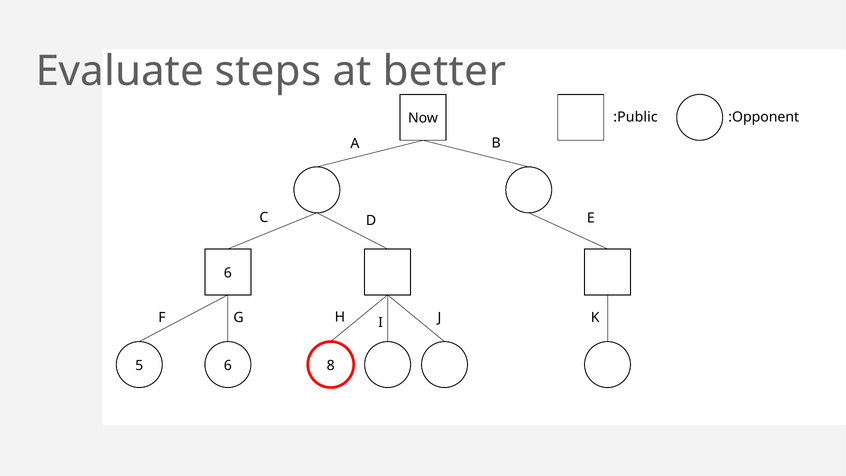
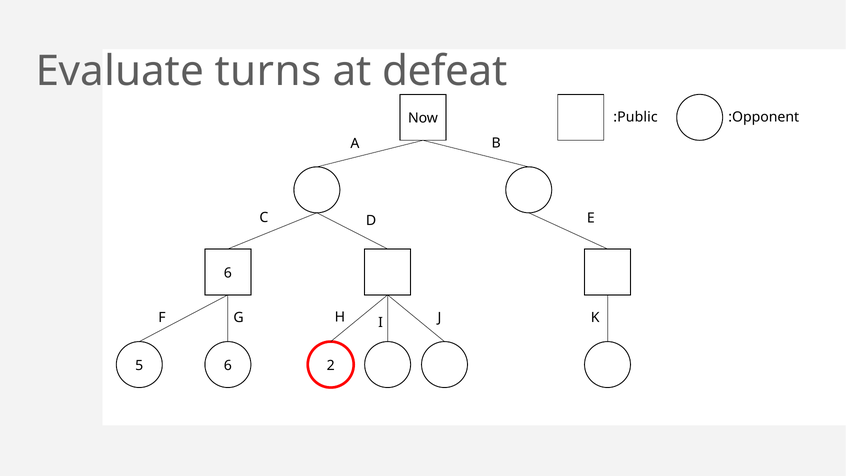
steps: steps -> turns (268, 71)
better: better -> defeat (445, 71)
8: 8 -> 2 (331, 365)
